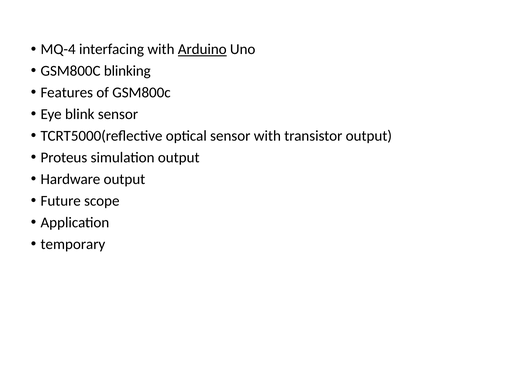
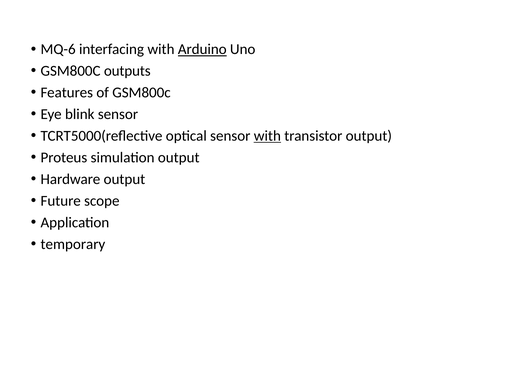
MQ-4: MQ-4 -> MQ-6 (58, 49)
blinking: blinking -> outputs (127, 71)
with underline: none -> present (267, 136)
